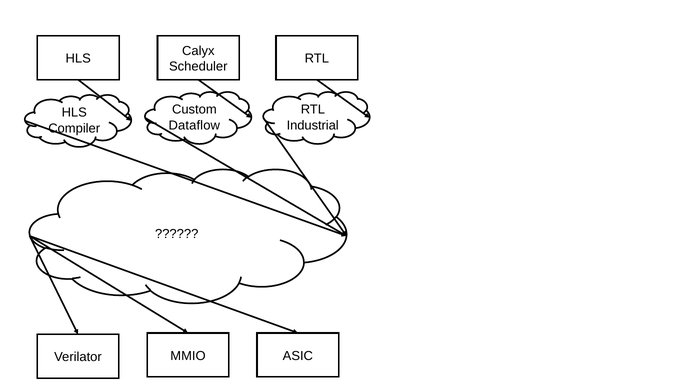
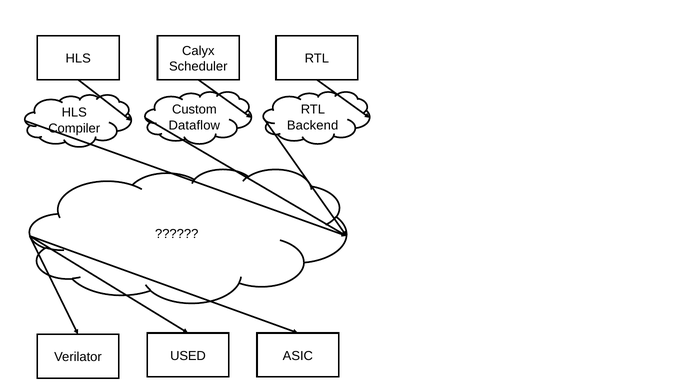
Industrial: Industrial -> Backend (313, 125)
MMIO: MMIO -> USED (188, 356)
